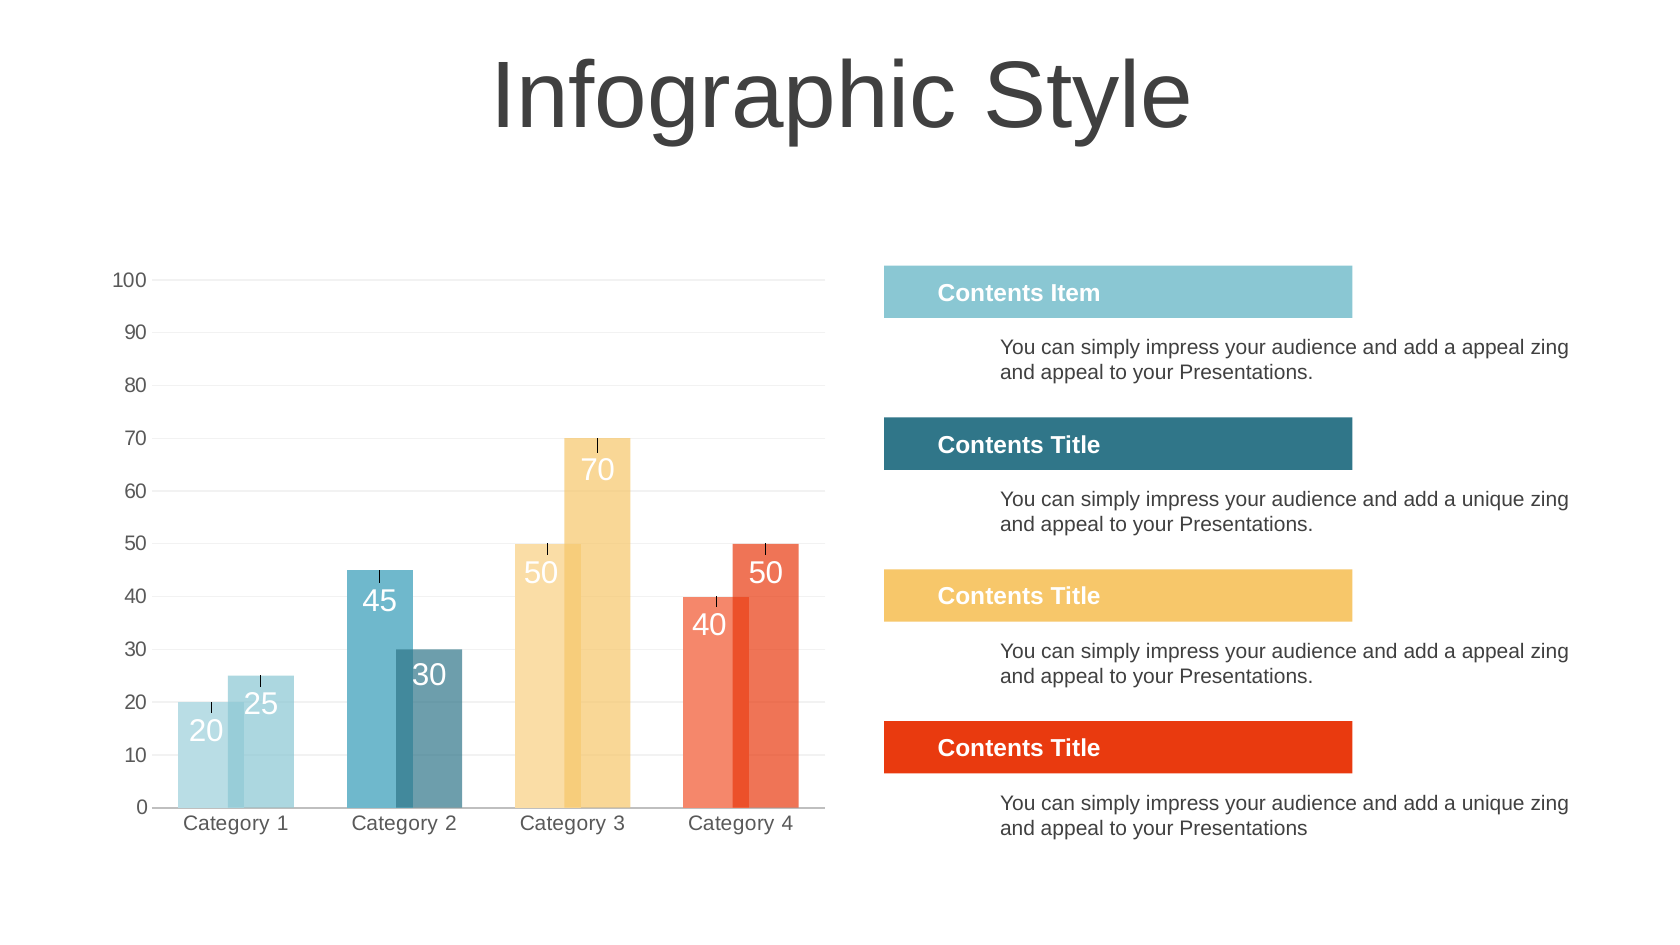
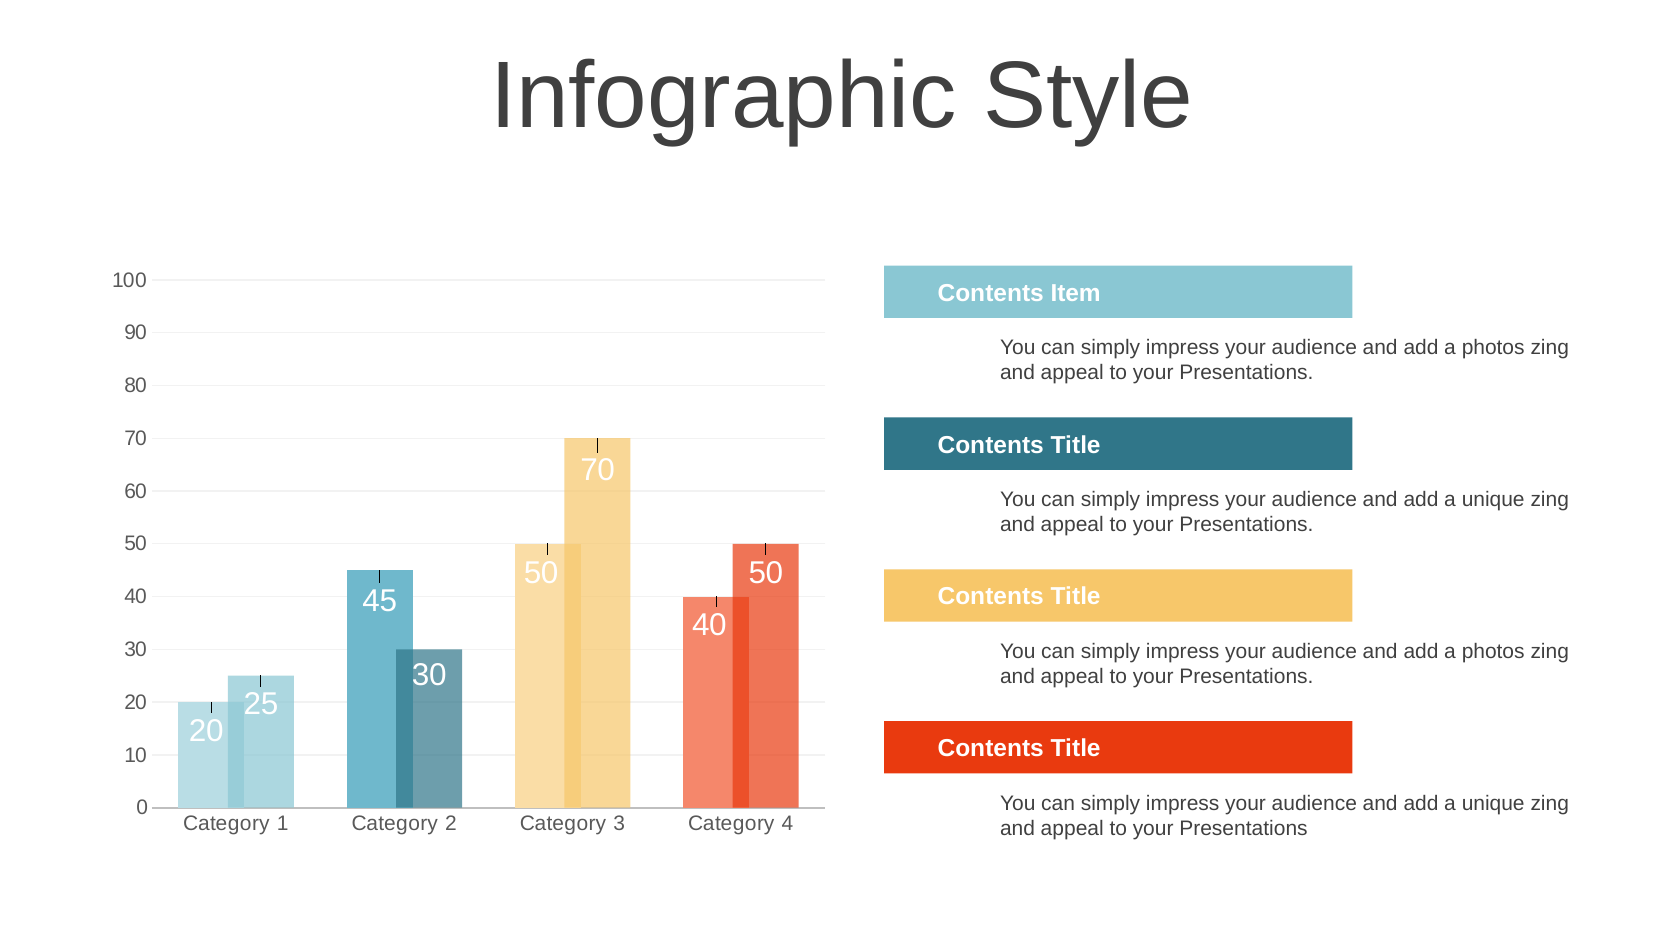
appeal: appeal -> photos (1493, 348)
appeal: appeal -> photos (1493, 652)
